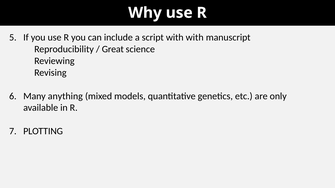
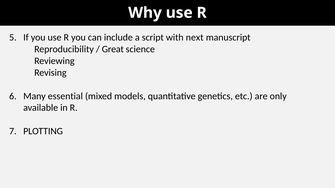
with with: with -> next (195, 38)
anything: anything -> essential (65, 96)
